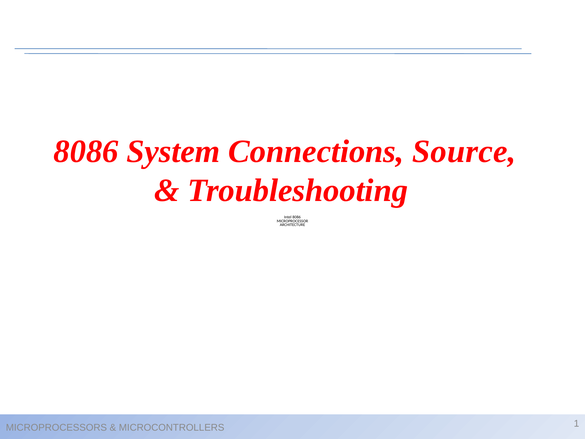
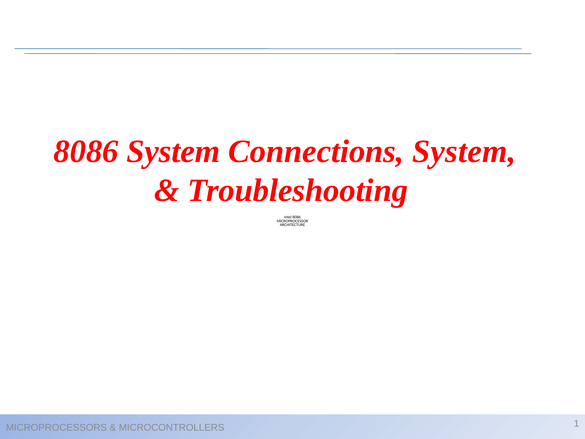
Connections Source: Source -> System (464, 151)
